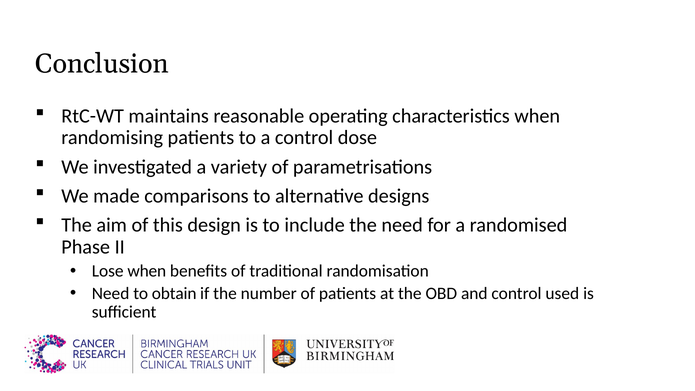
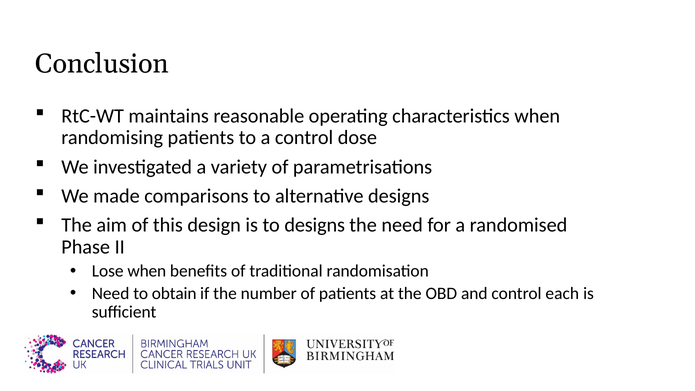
to include: include -> designs (315, 225)
used: used -> each (562, 293)
